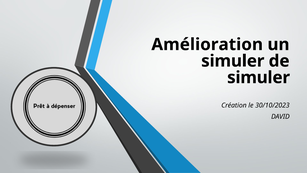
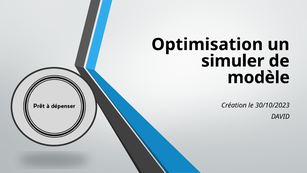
Amélioration: Amélioration -> Optimisation (207, 44)
simuler: simuler -> modèle (259, 77)
